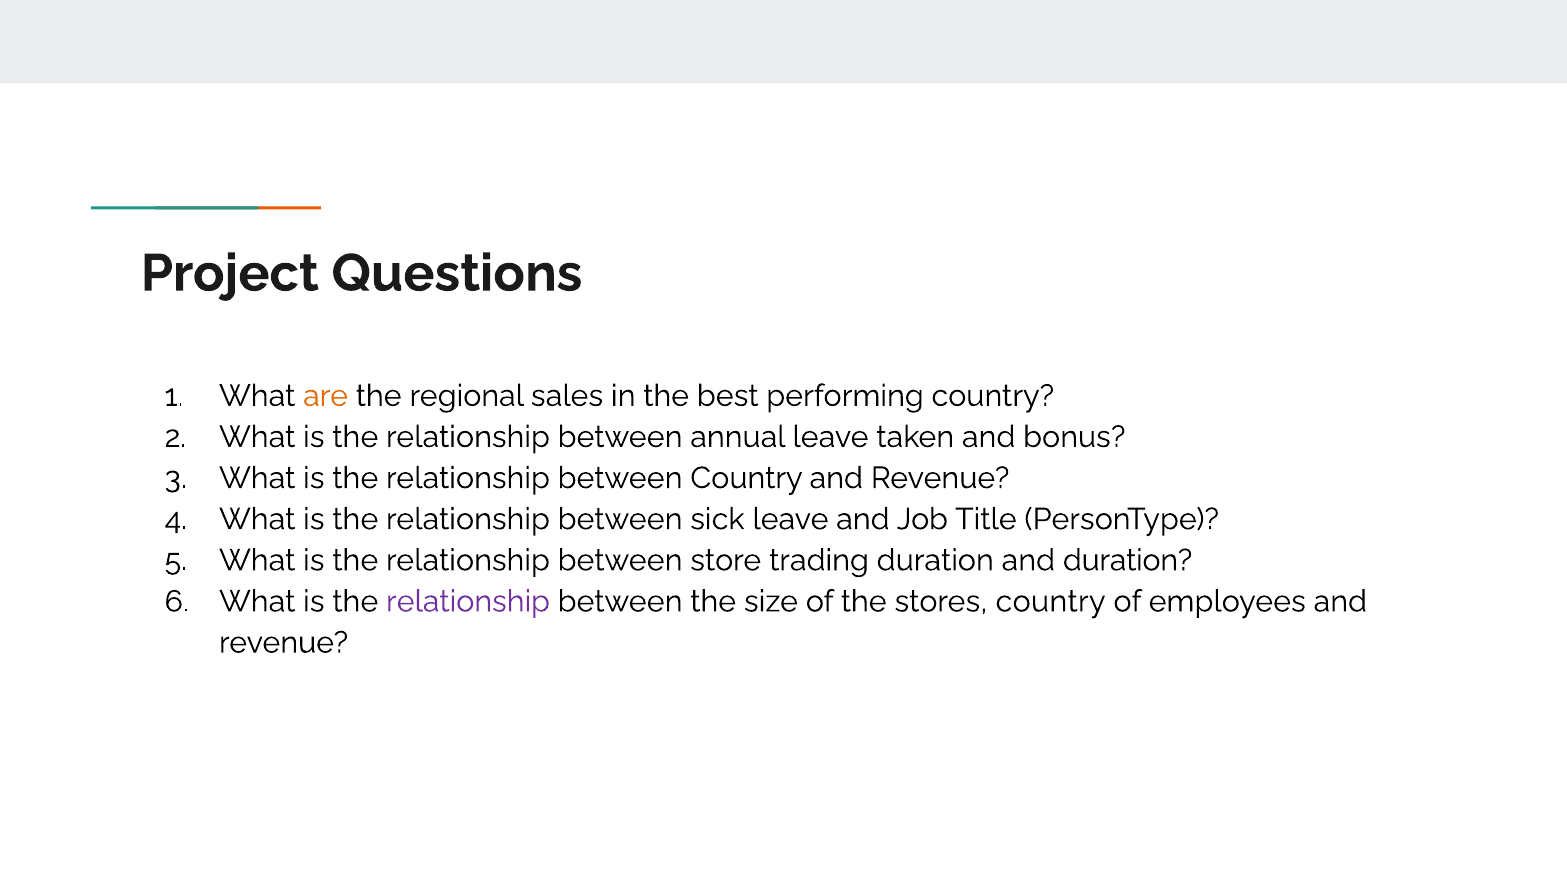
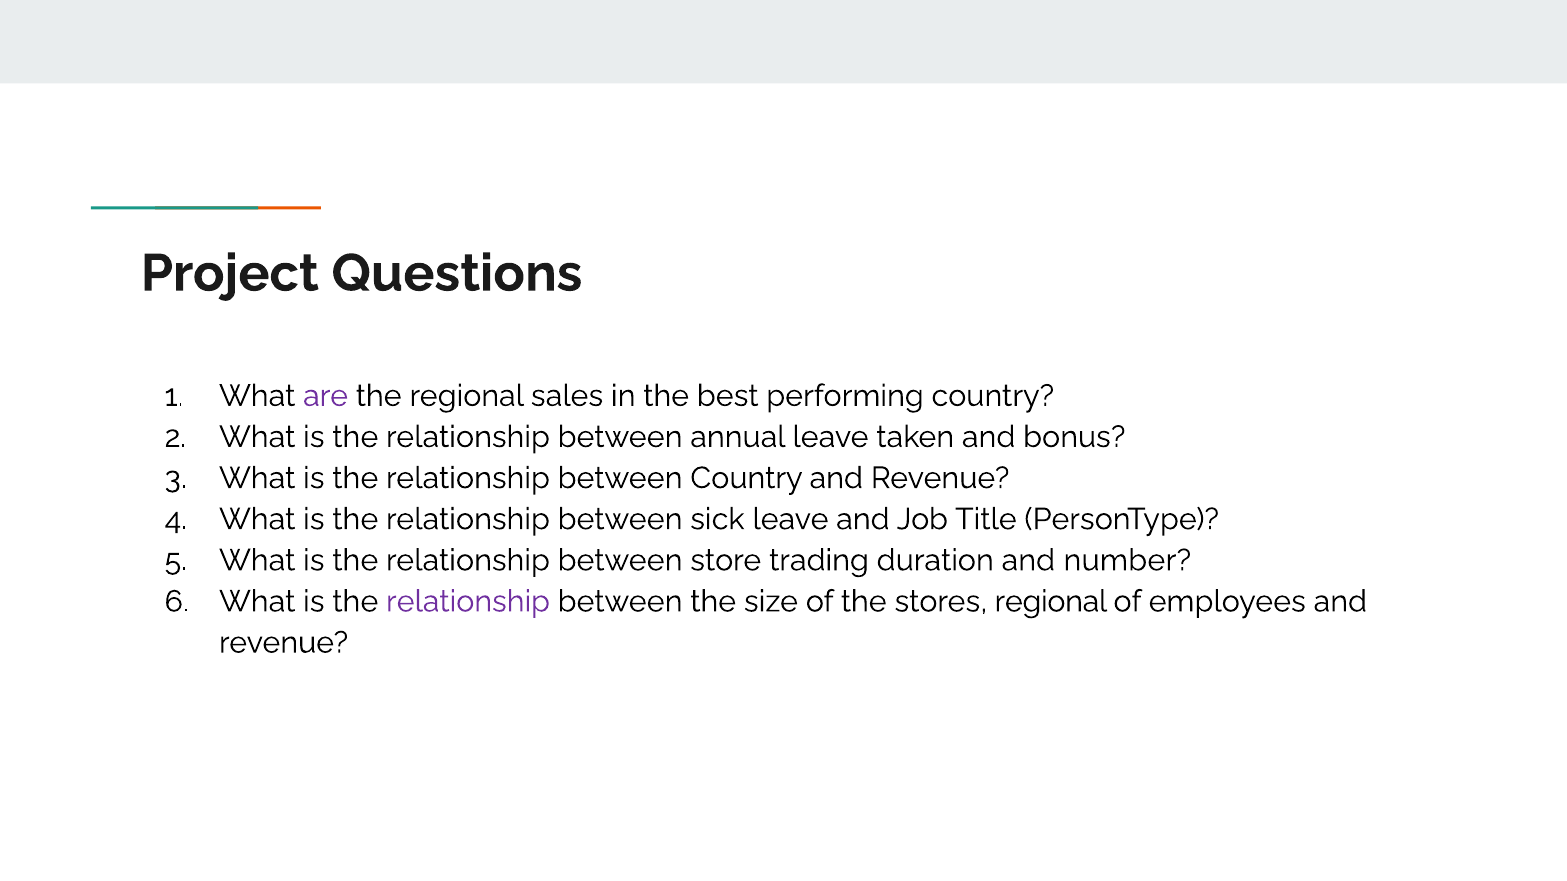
are colour: orange -> purple (326, 396)
and duration: duration -> number (1127, 561)
stores country: country -> regional (1051, 602)
